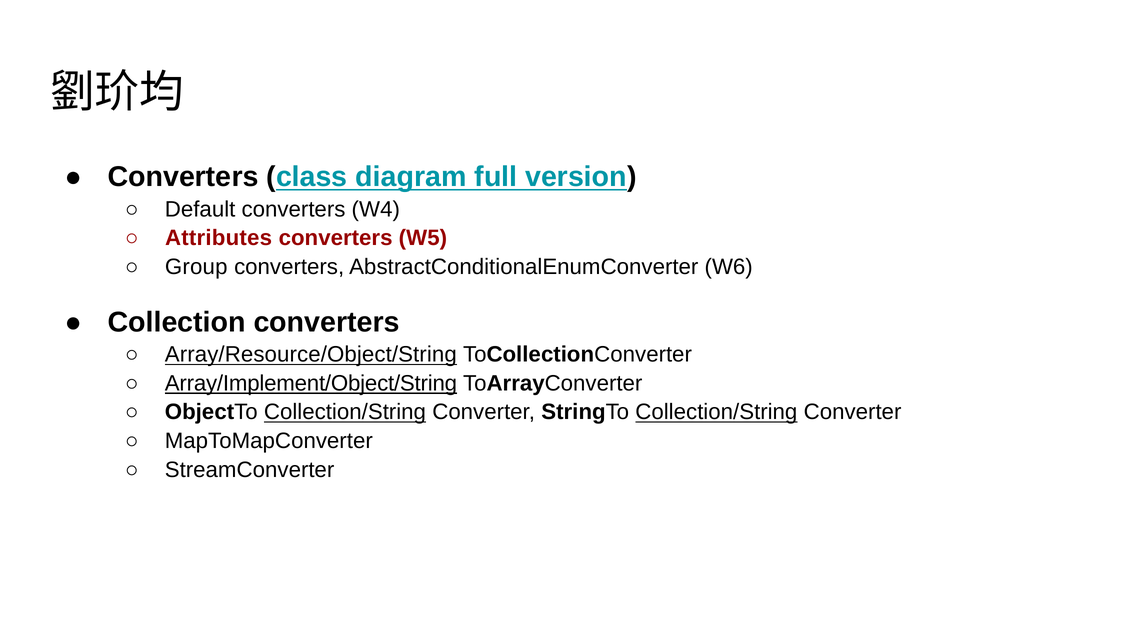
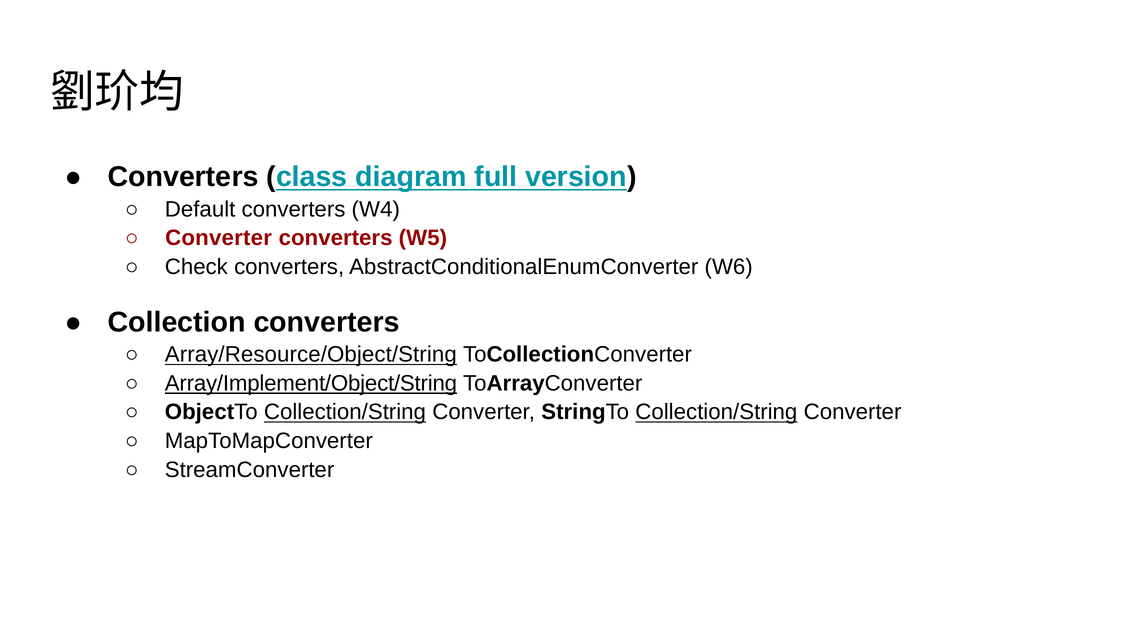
Attributes: Attributes -> Converter (219, 238)
Group: Group -> Check (196, 266)
